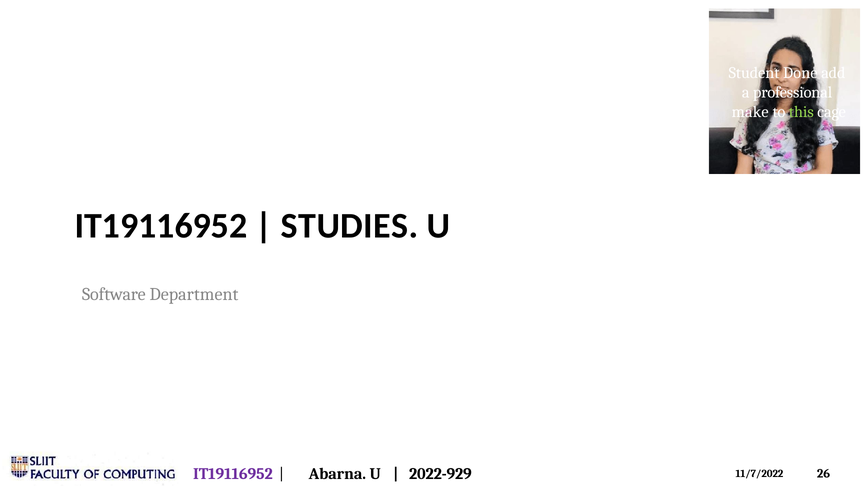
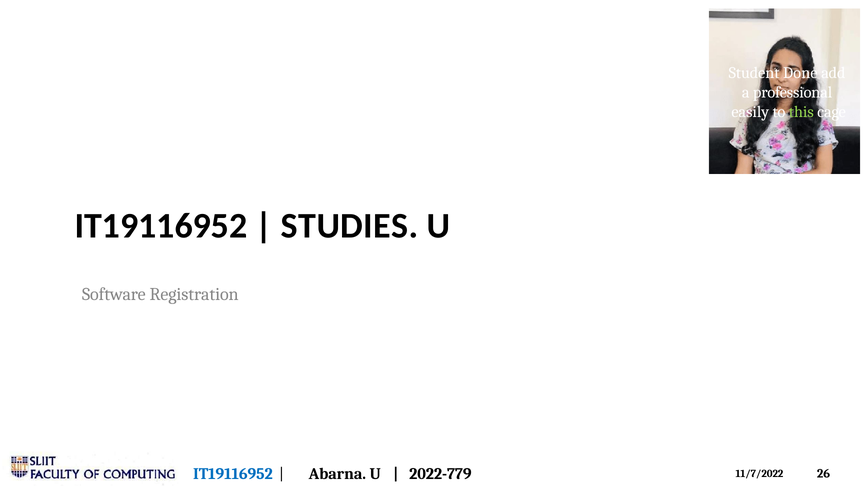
make: make -> easily (750, 112)
Department: Department -> Registration (194, 294)
IT19116952 colour: purple -> blue (233, 474)
2022-929: 2022-929 -> 2022-779 (440, 474)
